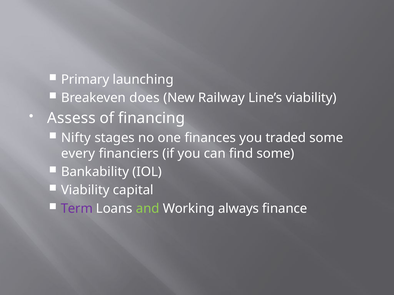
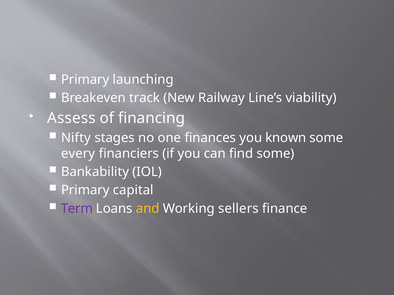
does: does -> track (145, 98)
traded: traded -> known (286, 138)
Viability: Viability -> Primary (85, 190)
and colour: light green -> yellow (148, 209)
always: always -> sellers (238, 209)
